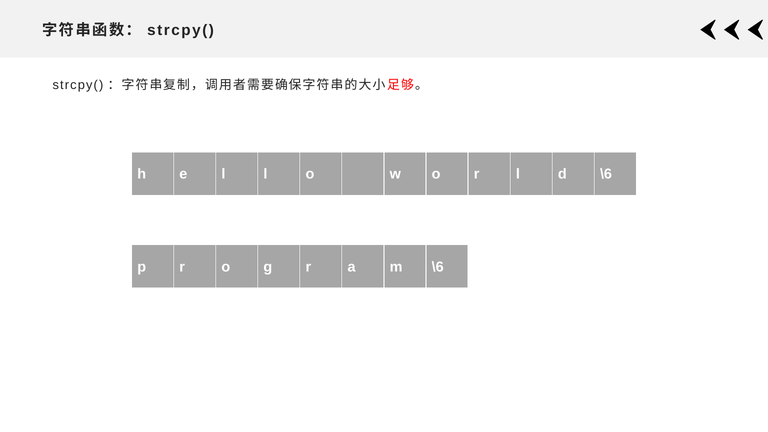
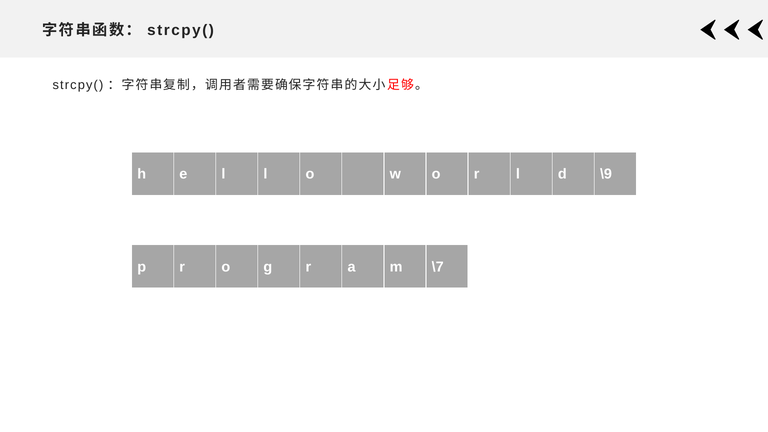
d \6: \6 -> \9 (606, 174)
m \6: \6 -> \7 (438, 267)
